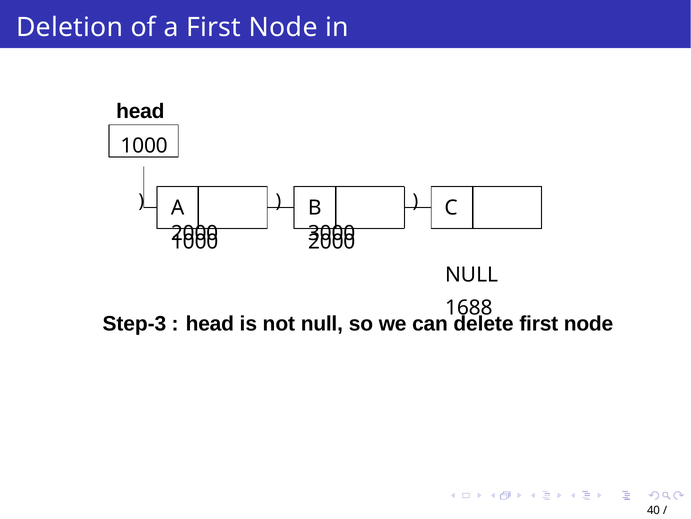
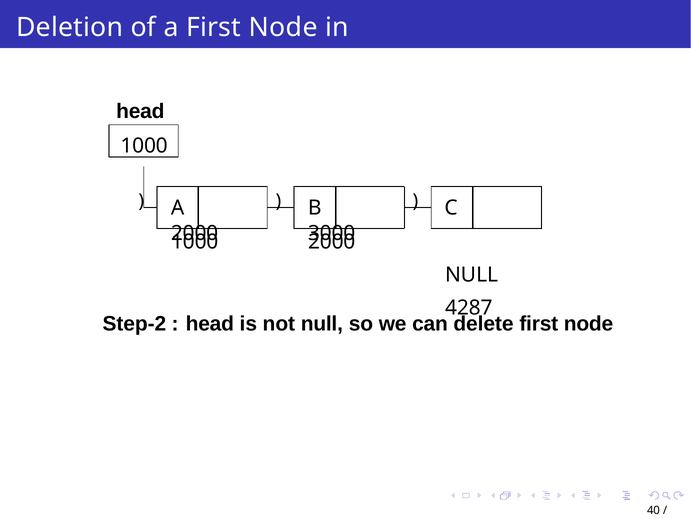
1688: 1688 -> 4287 (469, 308)
Step-3: Step-3 -> Step-2 (134, 324)
